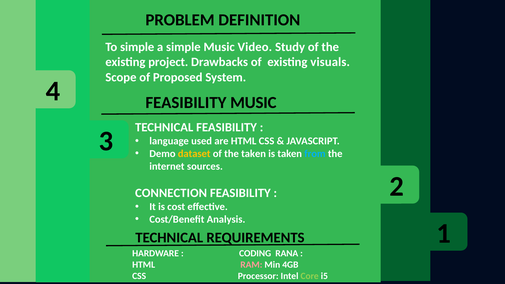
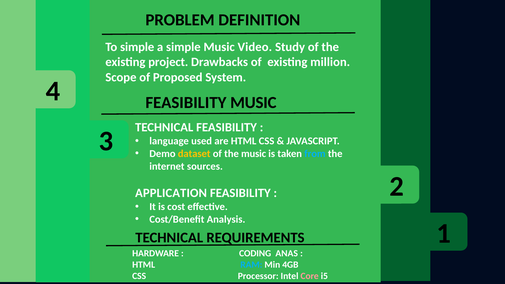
visuals: visuals -> million (330, 62)
the taken: taken -> music (254, 154)
CONNECTION: CONNECTION -> APPLICATION (171, 193)
RANA: RANA -> ANAS (287, 253)
RAM colour: pink -> light blue (251, 265)
Core colour: light green -> pink (310, 276)
